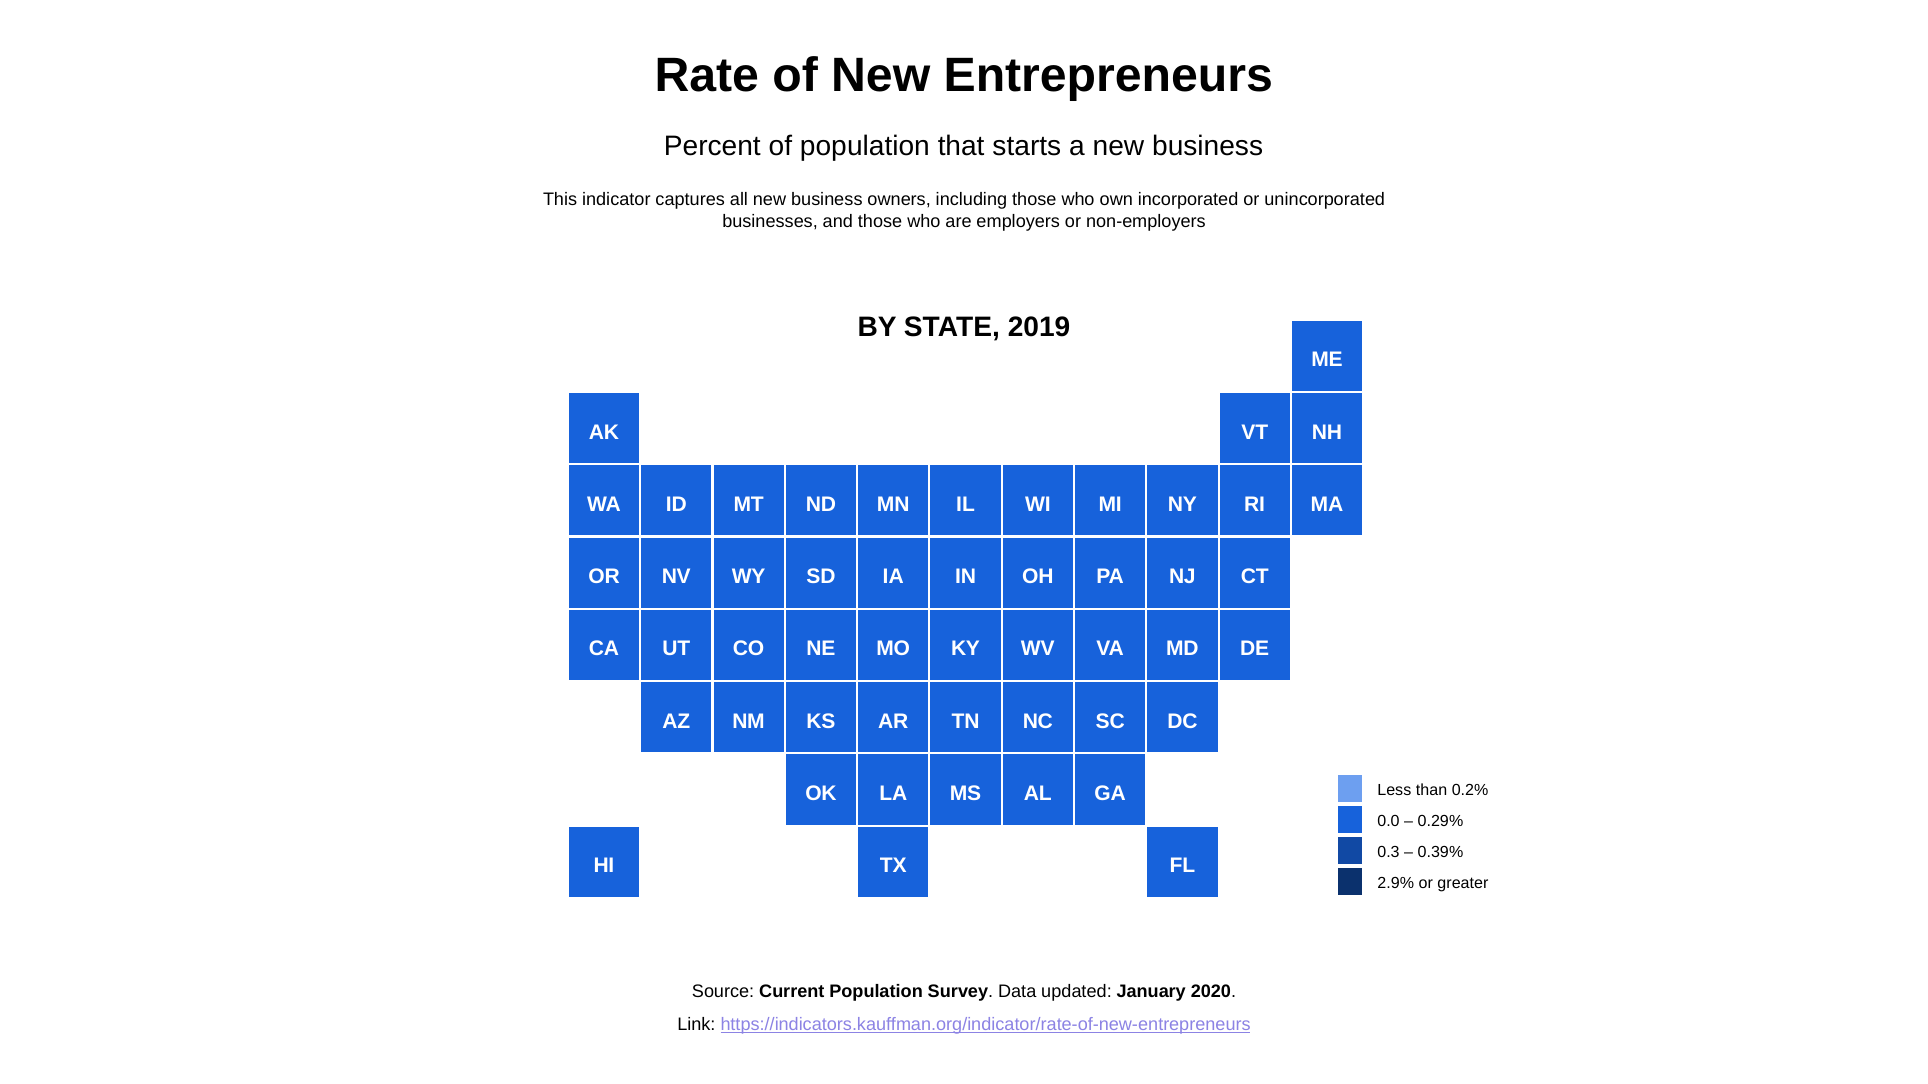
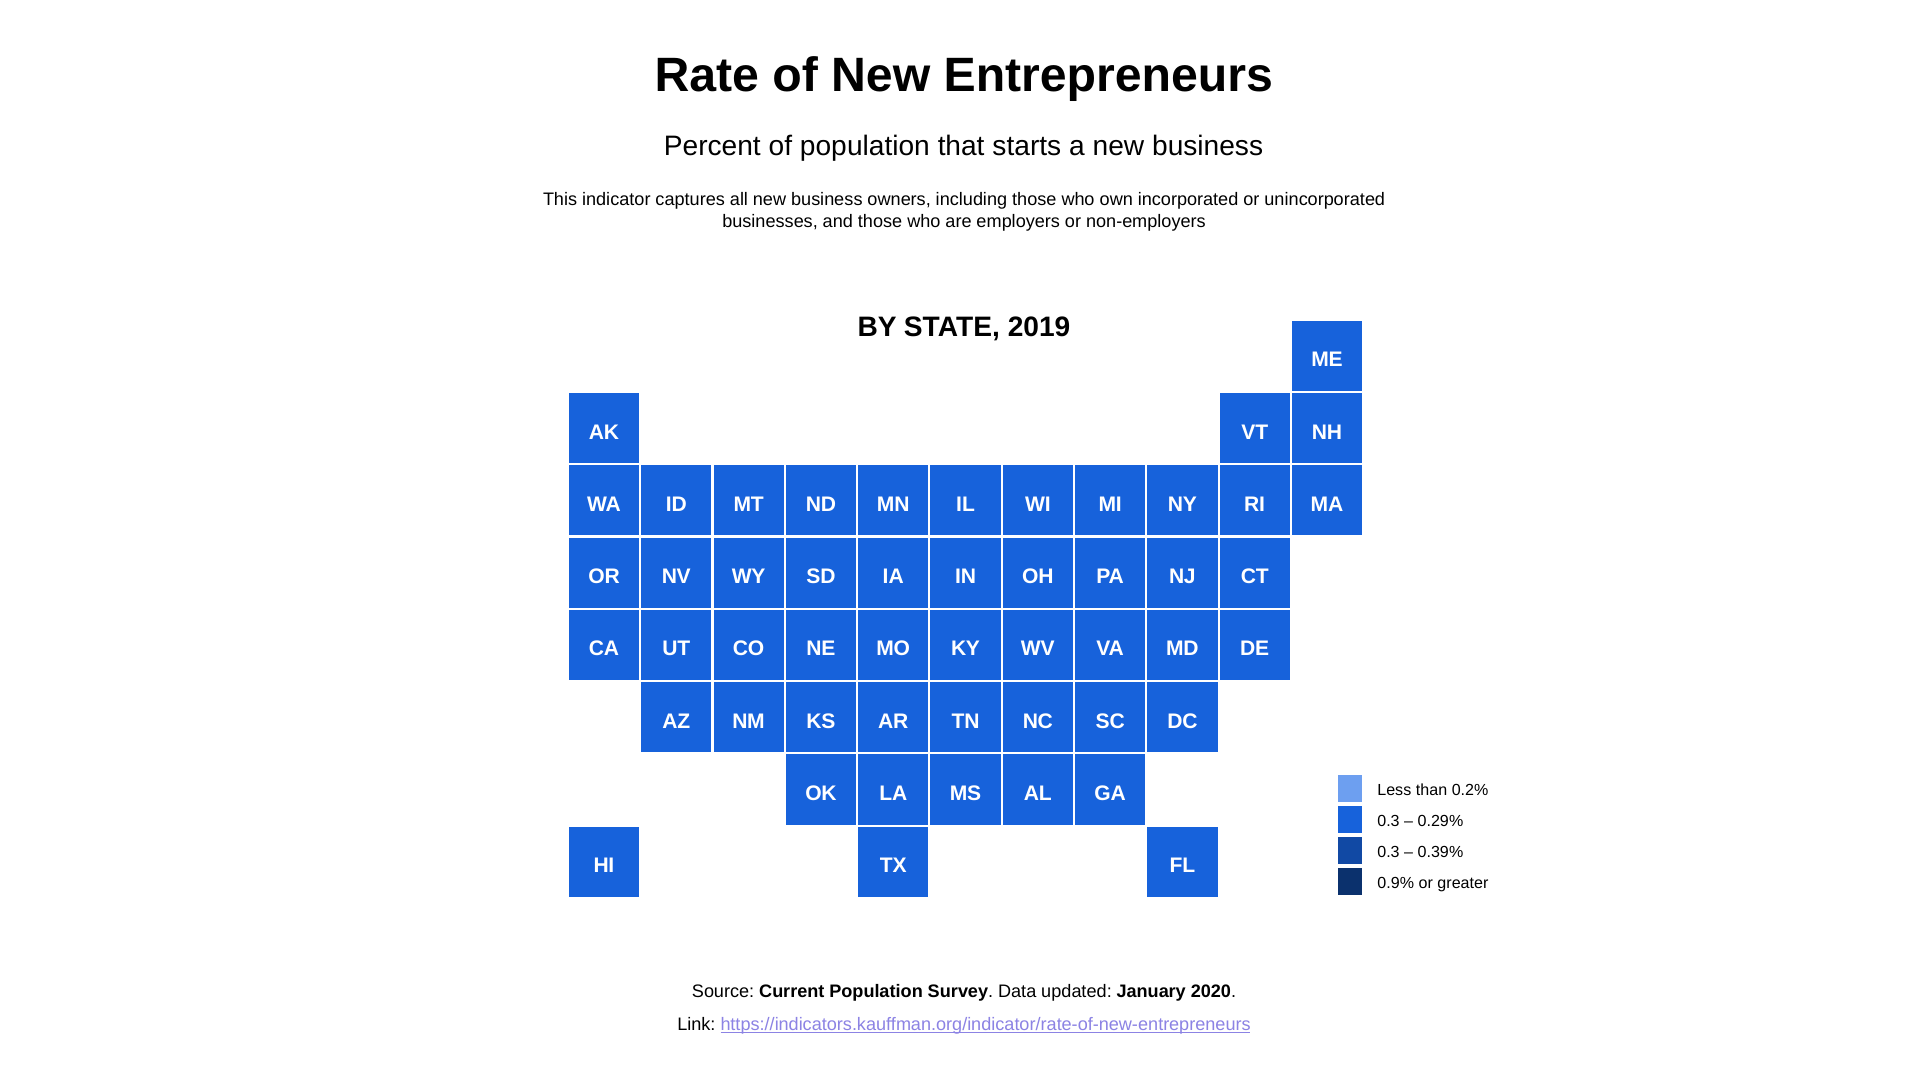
0.0: 0.0 -> 0.3 (1389, 821)
2.9%: 2.9% -> 0.9% (1396, 883)
